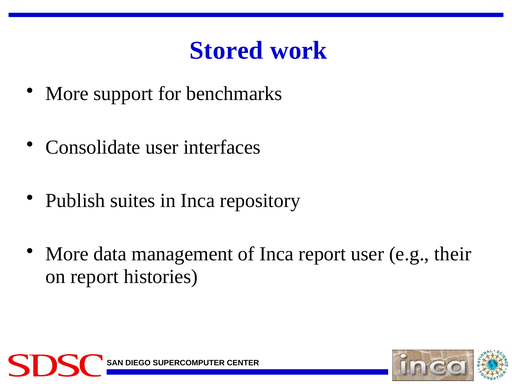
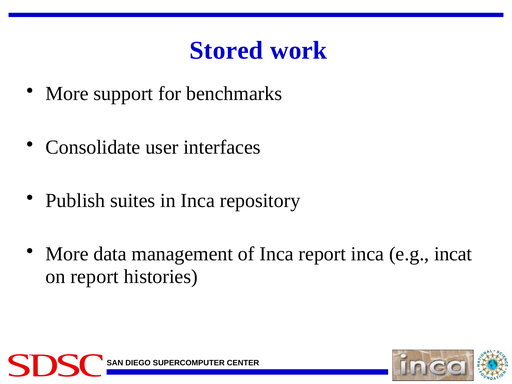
report user: user -> inca (368, 254)
their: their -> incat (453, 254)
